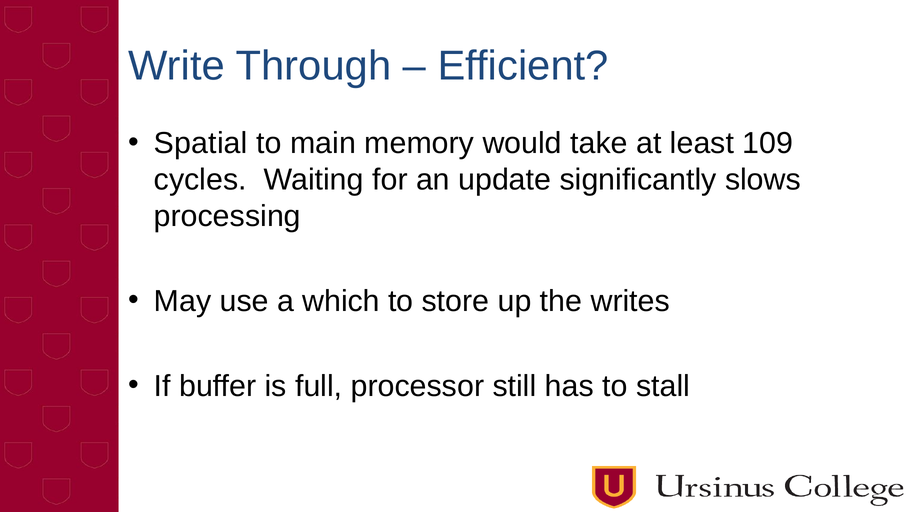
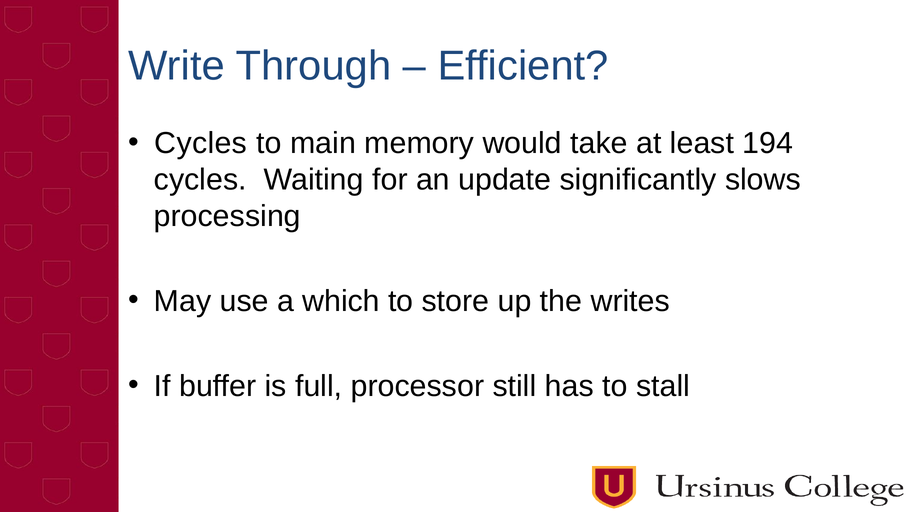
Spatial: Spatial -> Cycles (201, 143)
109: 109 -> 194 (768, 143)
